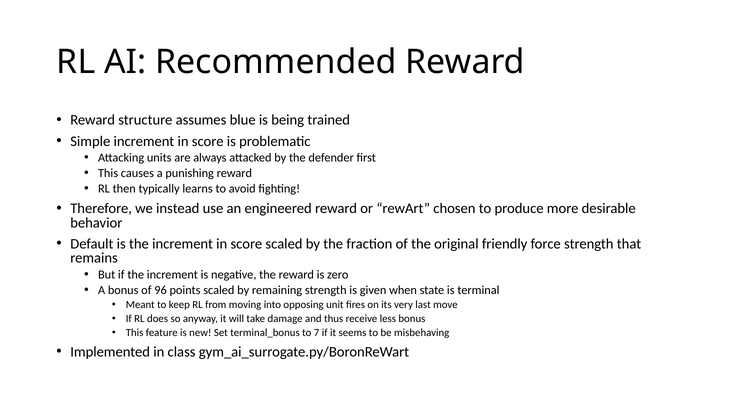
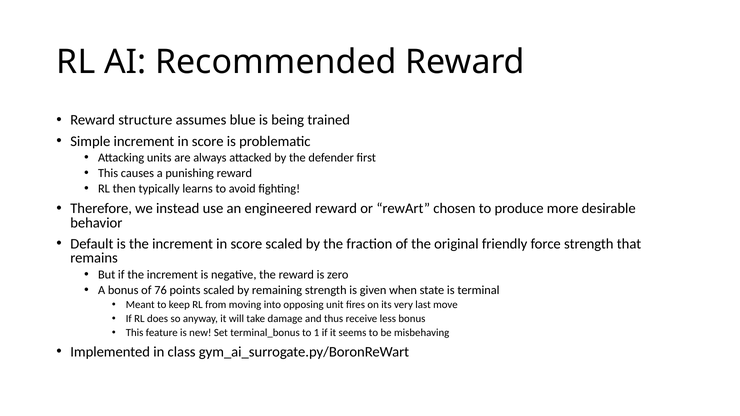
96: 96 -> 76 (161, 290)
7: 7 -> 1 (317, 333)
